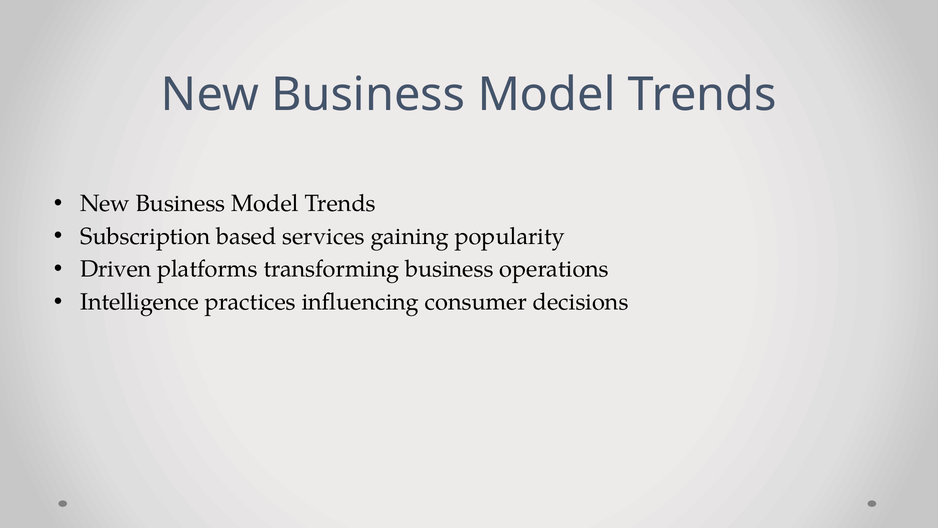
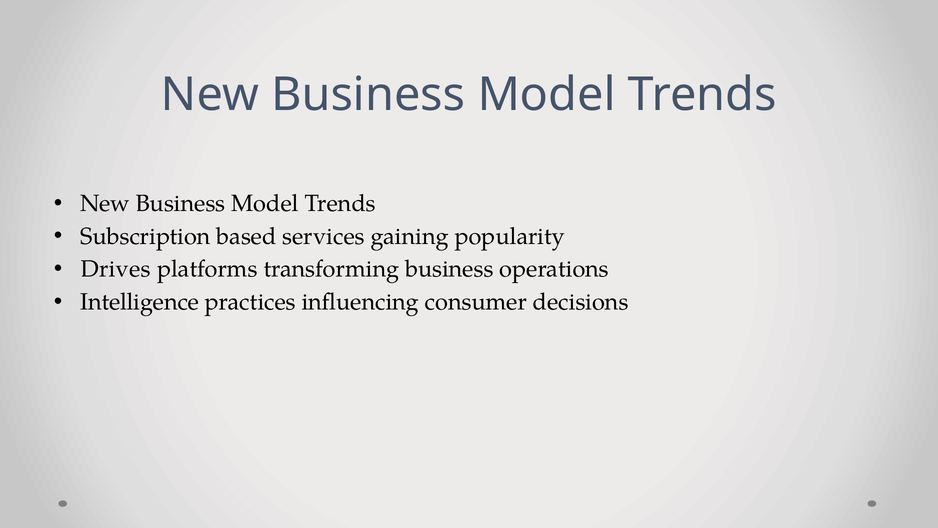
Driven: Driven -> Drives (116, 269)
